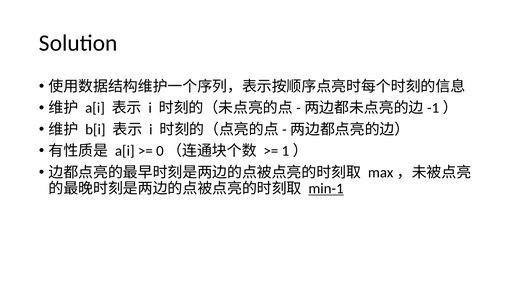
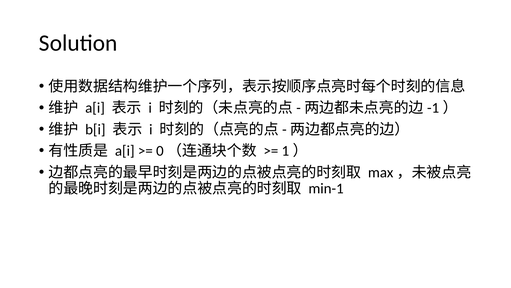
min-1 underline: present -> none (326, 188)
